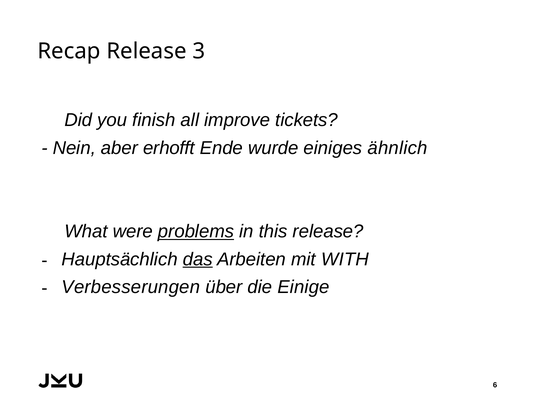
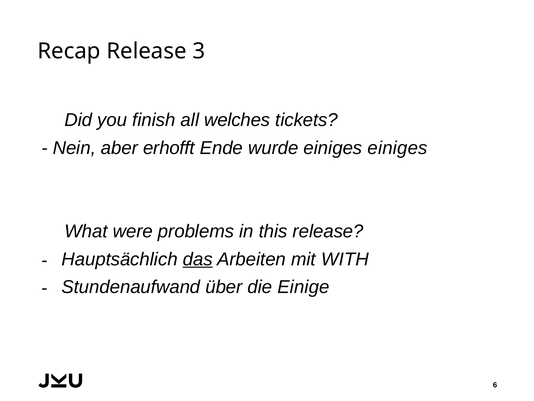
improve: improve -> welches (237, 120)
einiges ähnlich: ähnlich -> einiges (398, 148)
problems underline: present -> none (196, 231)
Verbesserungen: Verbesserungen -> Stundenaufwand (131, 287)
